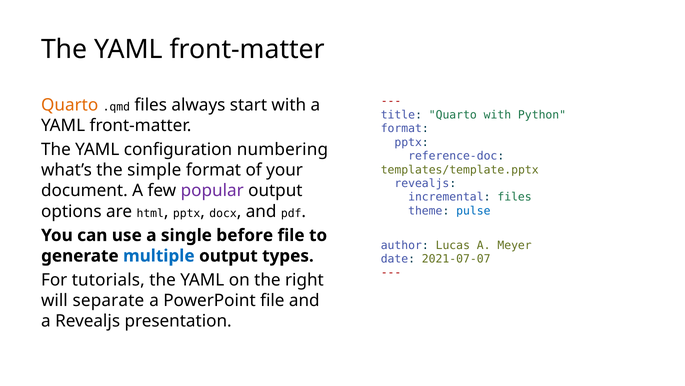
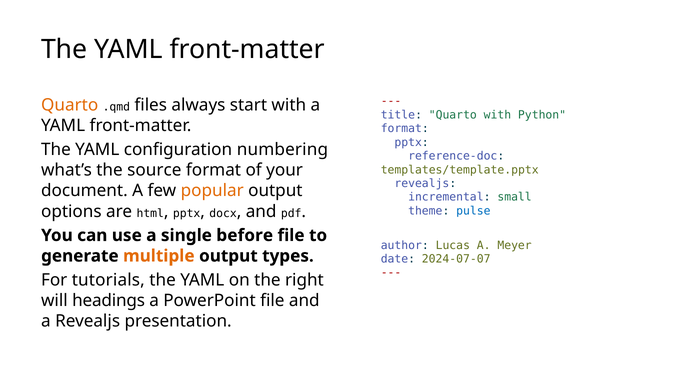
simple: simple -> source (154, 170)
popular colour: purple -> orange (212, 190)
incremental files: files -> small (515, 197)
multiple colour: blue -> orange (159, 256)
2021-07-07: 2021-07-07 -> 2024-07-07 (456, 259)
separate: separate -> headings (109, 300)
